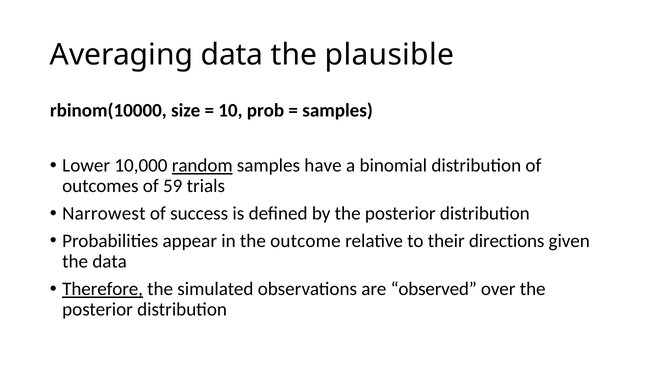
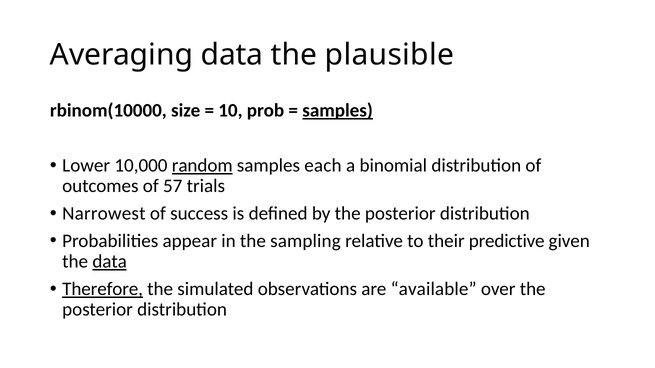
samples underline: none -> present (338, 111)
have: have -> each (323, 166)
59: 59 -> 57 (173, 186)
outcome: outcome -> sampling (305, 241)
directions: directions -> predictive (507, 241)
data underline: none -> present (110, 262)
observed: observed -> available (434, 289)
